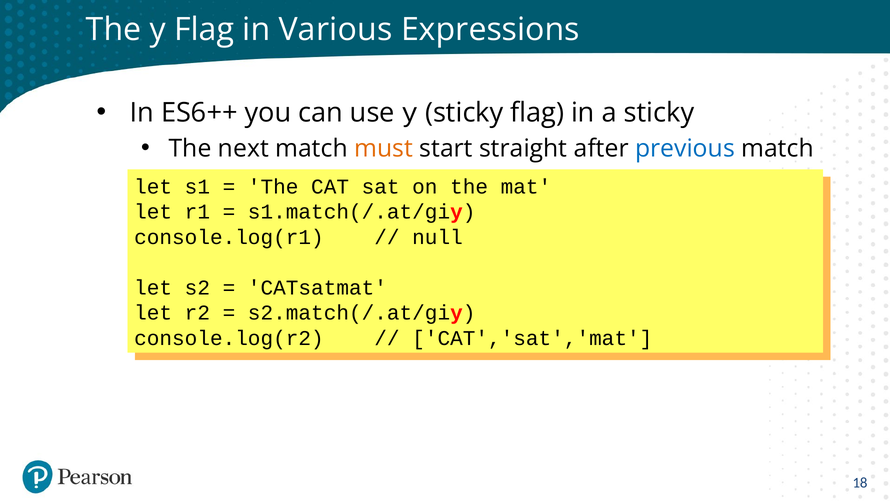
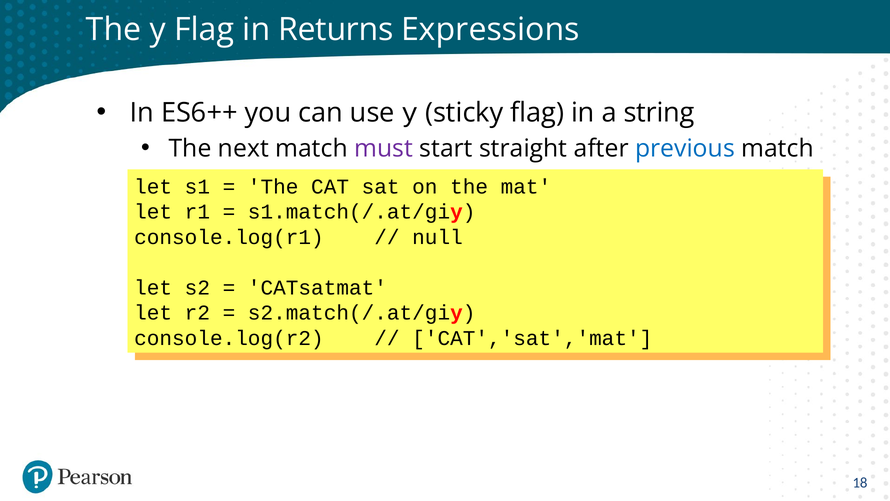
Various: Various -> Returns (336, 29)
a sticky: sticky -> string (659, 113)
must colour: orange -> purple (384, 149)
